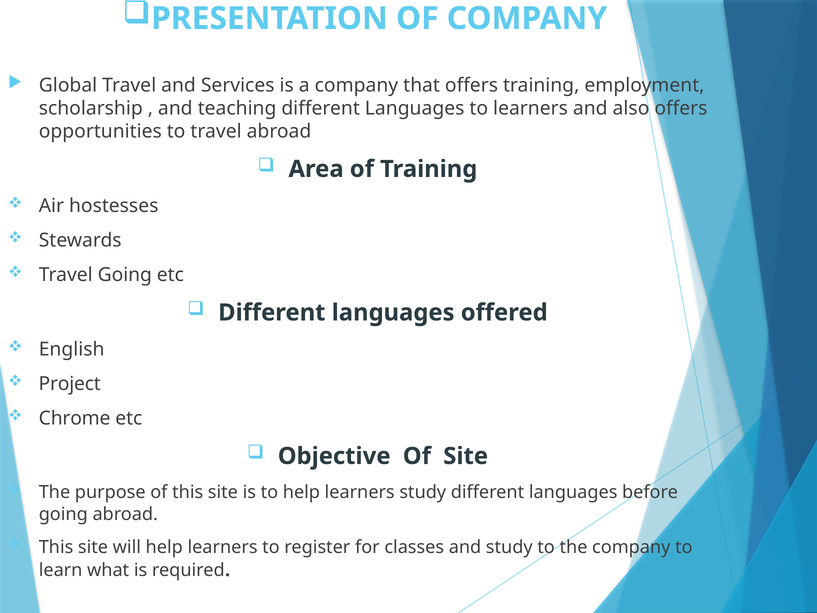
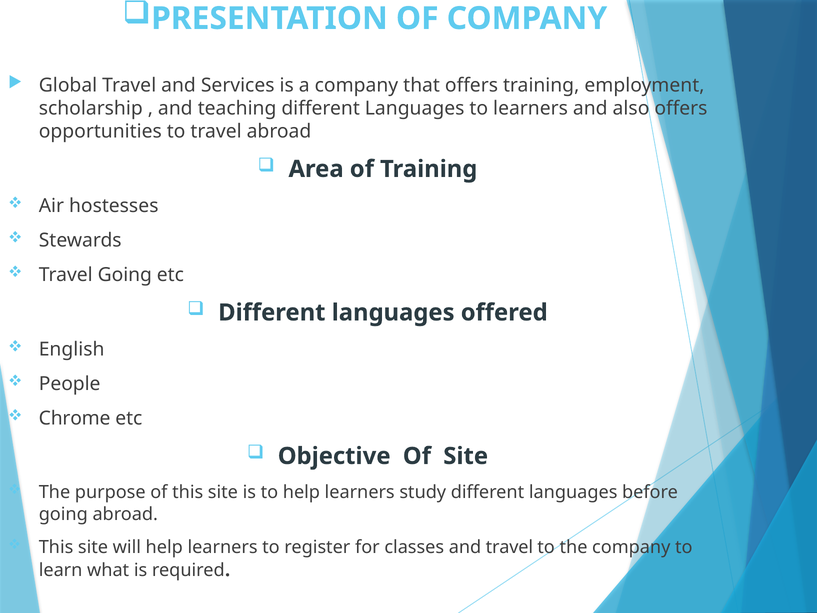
Project: Project -> People (70, 384)
and study: study -> travel (509, 547)
